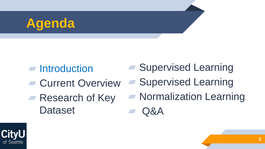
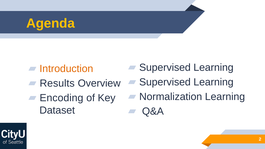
Introduction colour: blue -> orange (66, 69)
Current: Current -> Results (57, 83)
Research: Research -> Encoding (61, 98)
